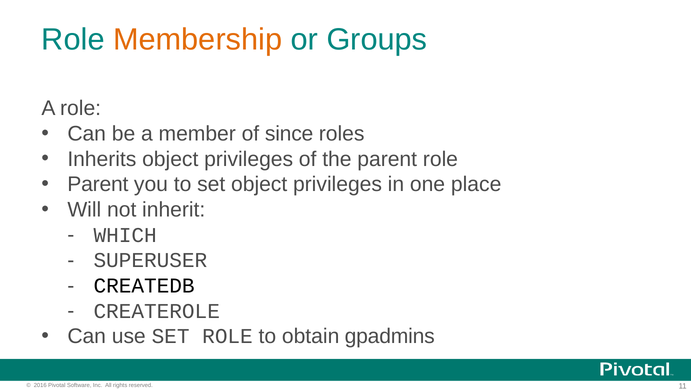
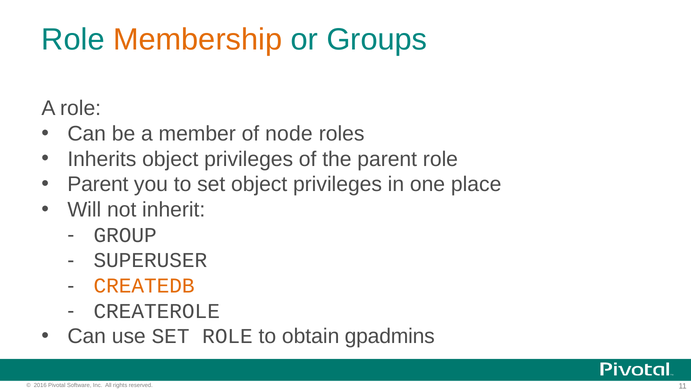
since: since -> node (289, 134)
WHICH: WHICH -> GROUP (125, 235)
CREATEDB colour: black -> orange (144, 286)
